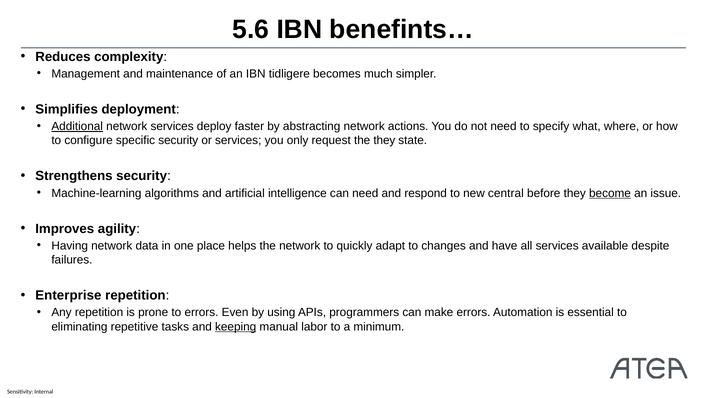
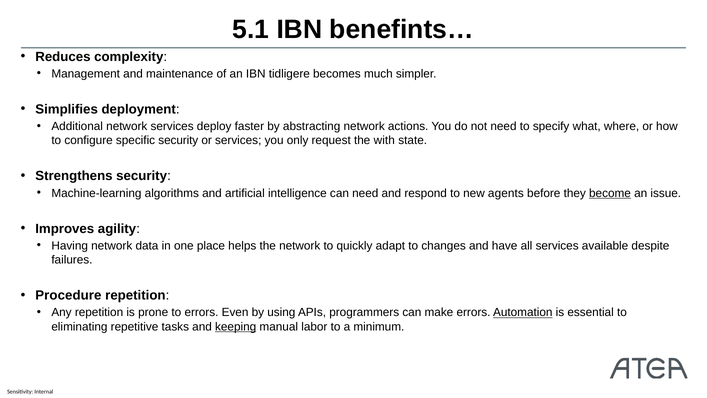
5.6: 5.6 -> 5.1 (251, 29)
Additional underline: present -> none (77, 126)
the they: they -> with (384, 140)
central: central -> agents (506, 193)
Enterprise: Enterprise -> Procedure (68, 295)
Automation underline: none -> present (523, 312)
